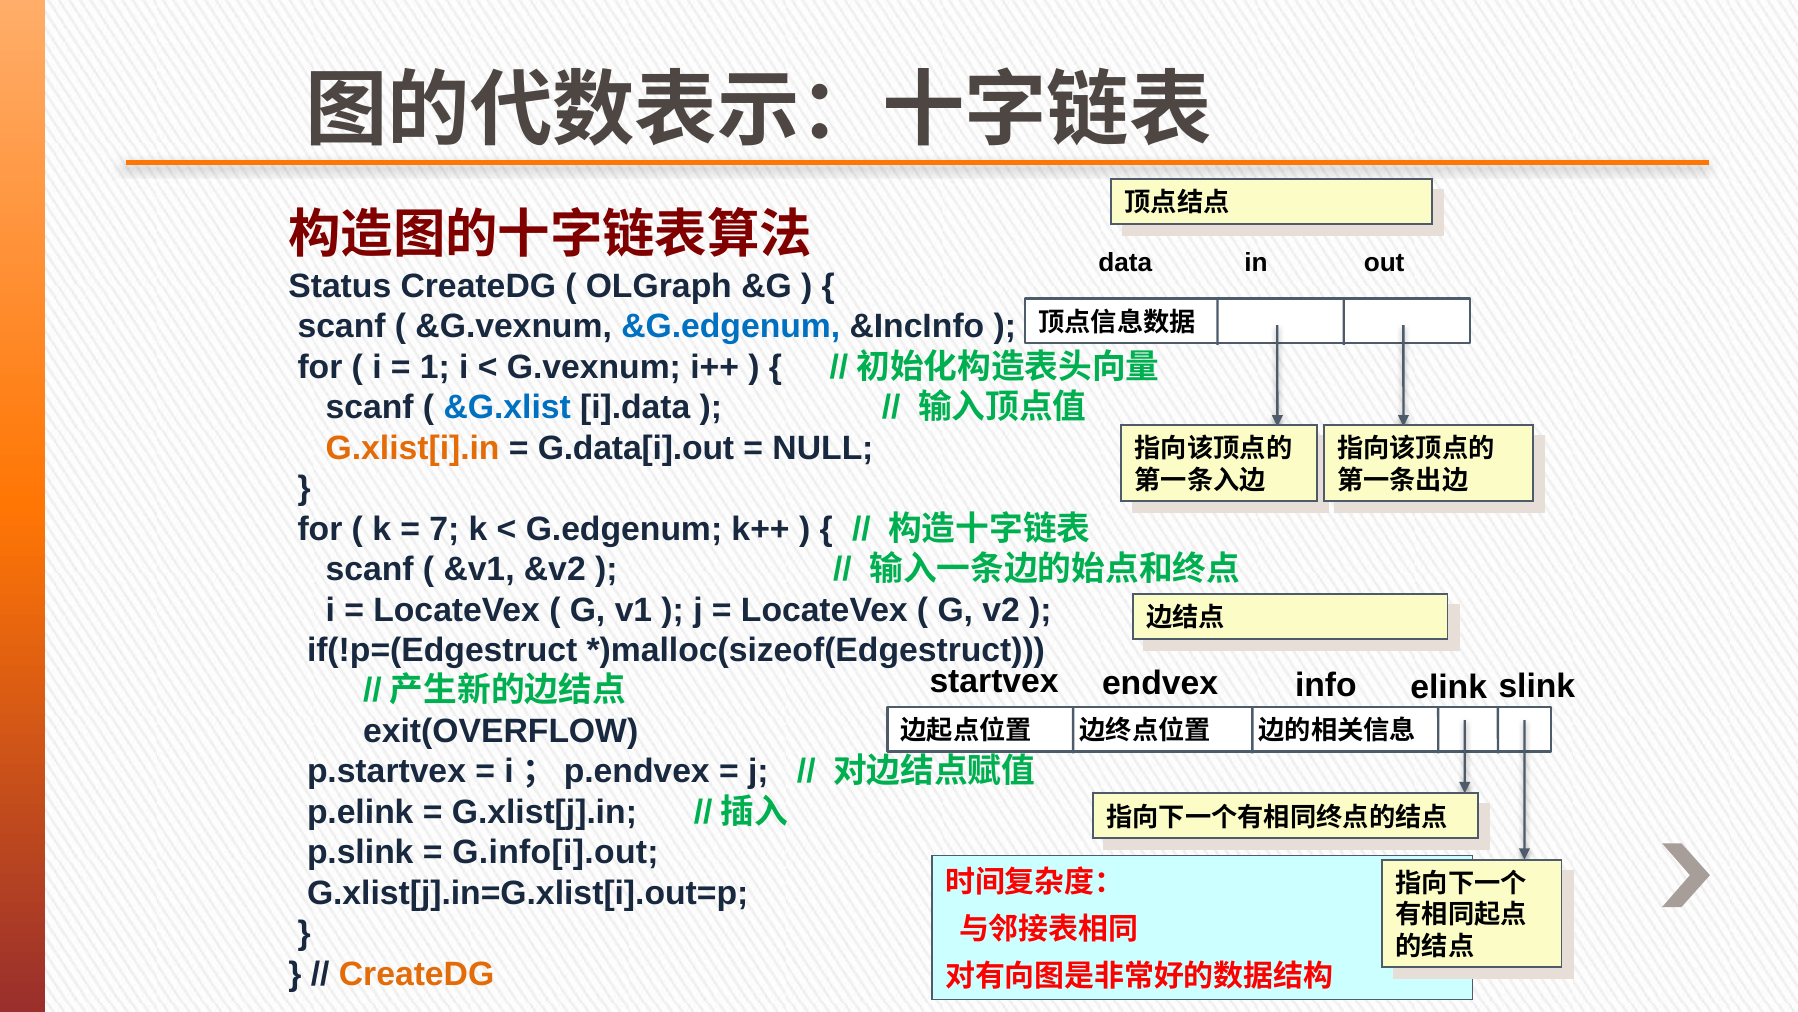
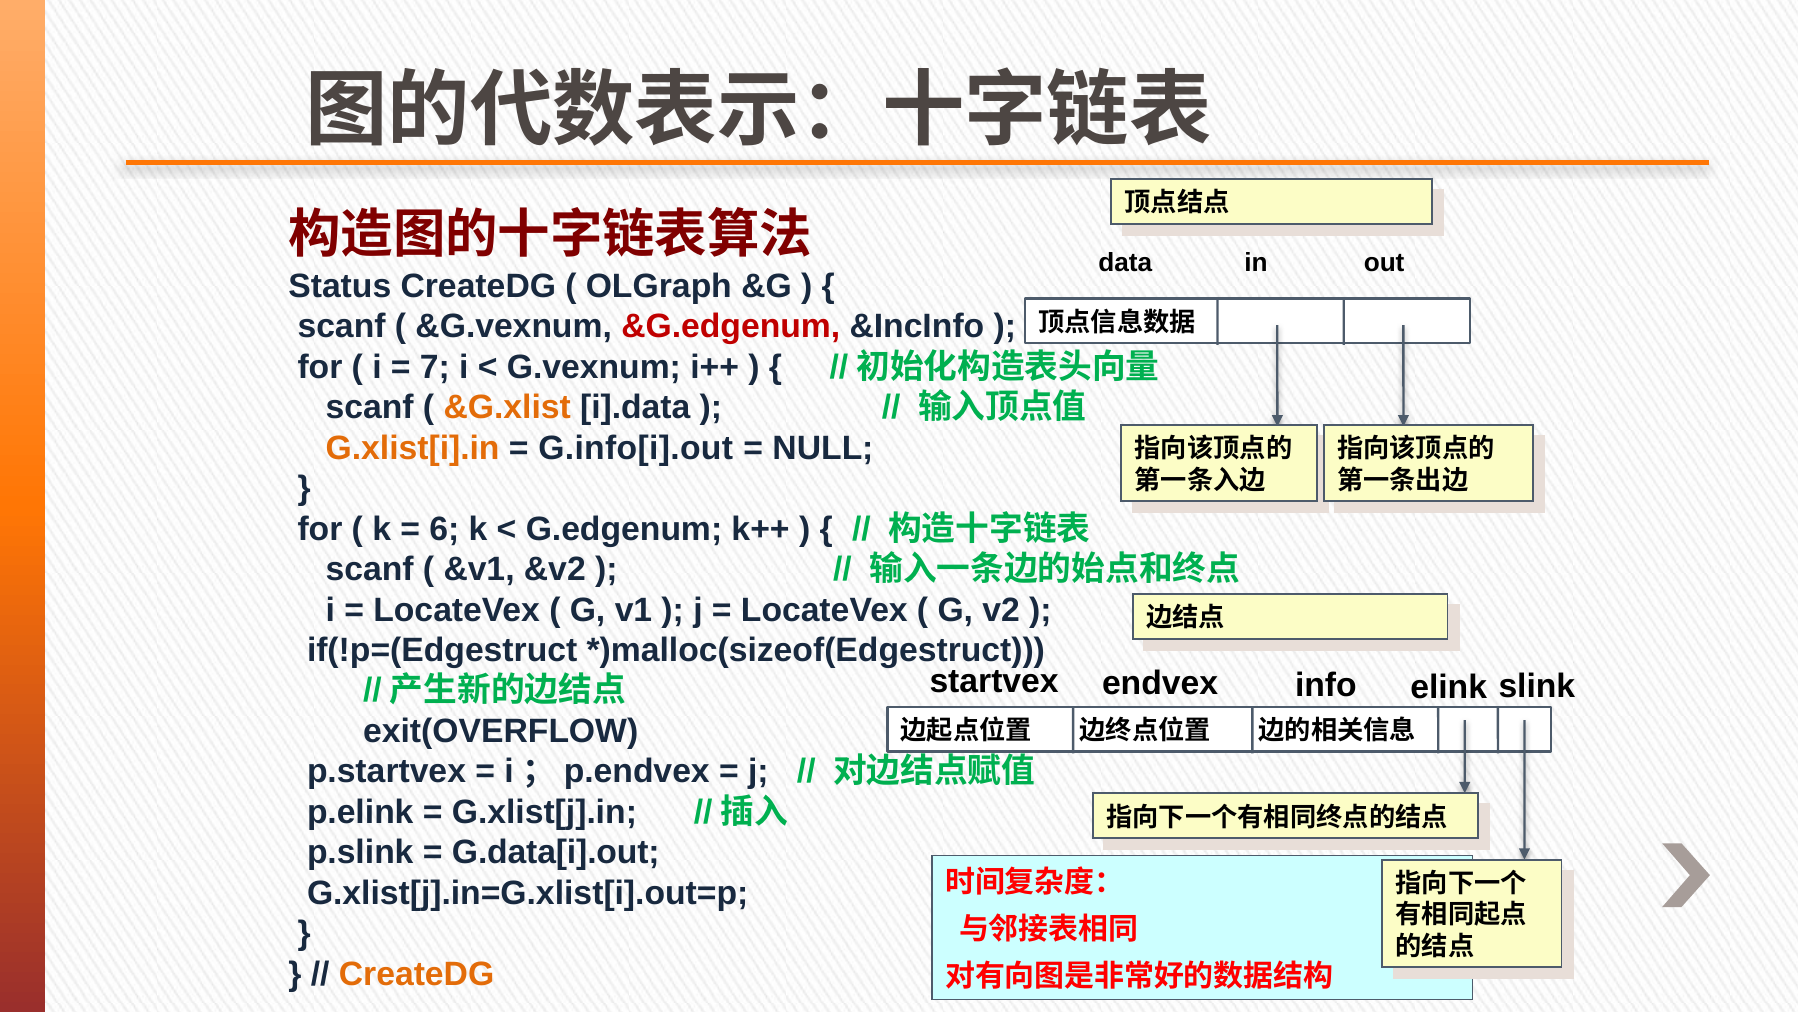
&G.edgenum colour: blue -> red (731, 326)
1: 1 -> 7 (435, 367)
&G.xlist colour: blue -> orange (507, 407)
G.data[i].out: G.data[i].out -> G.info[i].out (636, 448)
7: 7 -> 6 (444, 529)
G.info[i].out: G.info[i].out -> G.data[i].out (556, 852)
